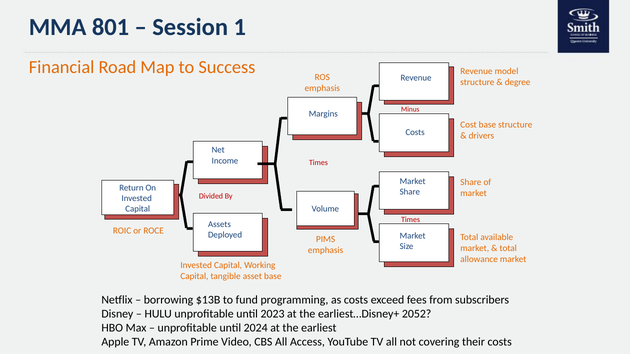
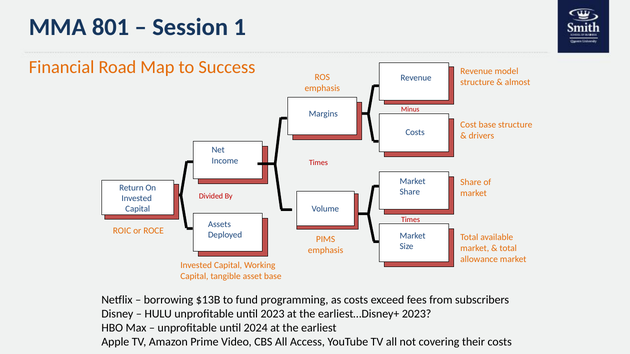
degree: degree -> almost (518, 82)
earliest…Disney+ 2052: 2052 -> 2023 (417, 314)
